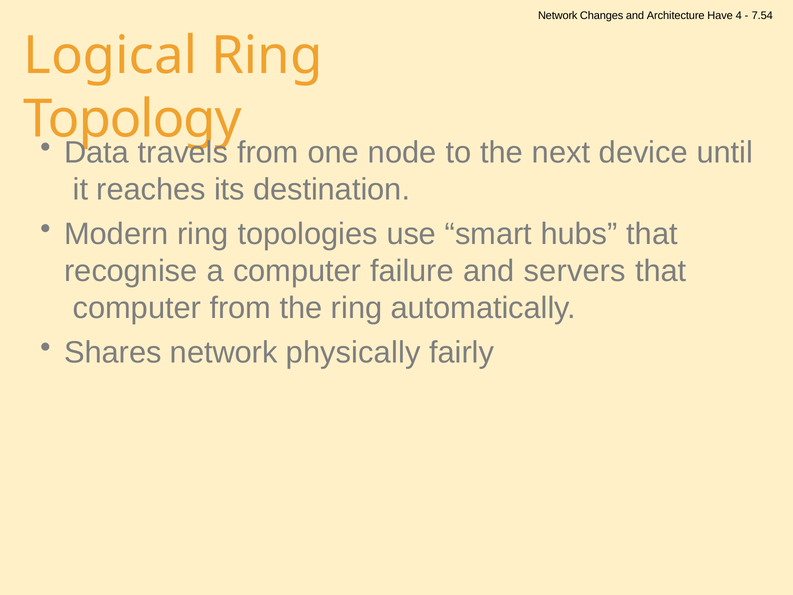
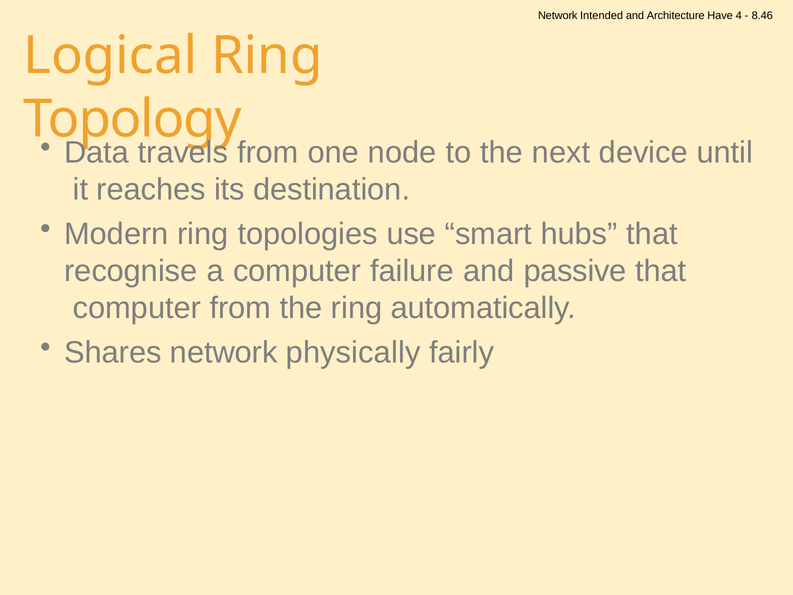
Changes: Changes -> Intended (602, 16)
7.54: 7.54 -> 8.46 (762, 16)
servers: servers -> passive (575, 271)
